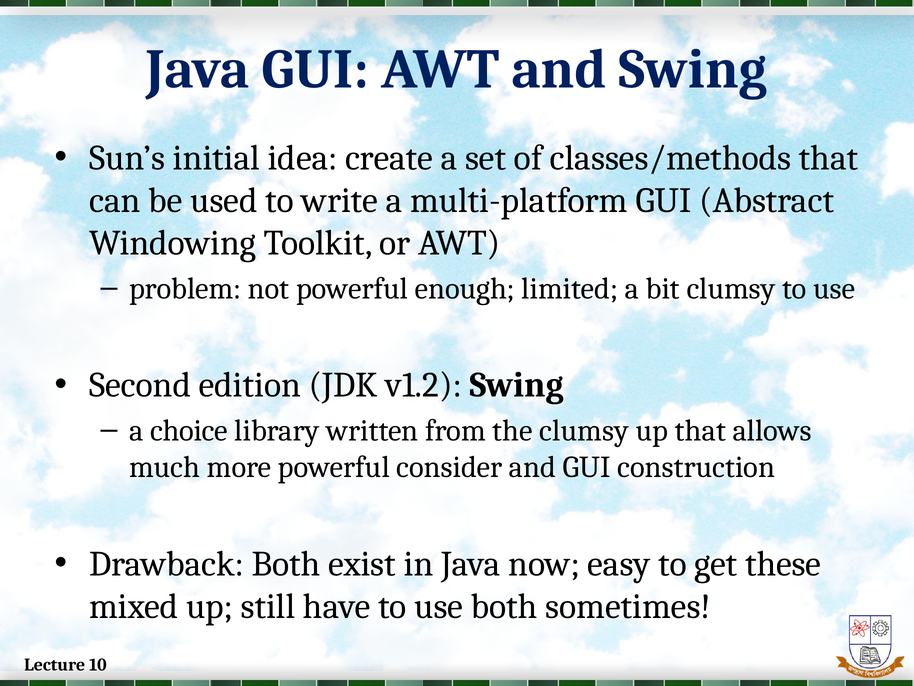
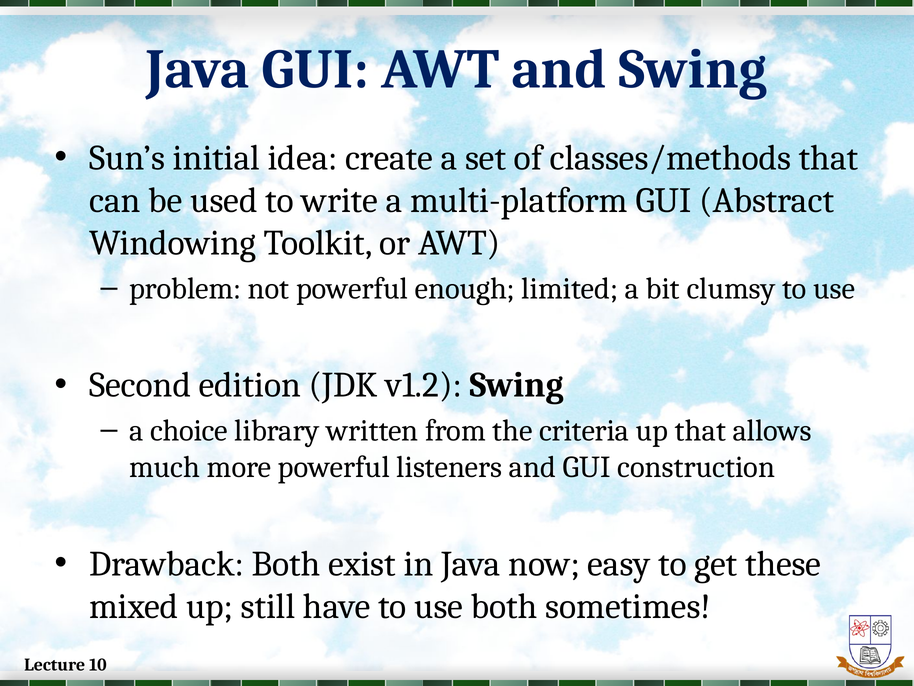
the clumsy: clumsy -> criteria (584, 430)
consider: consider -> listeners (449, 467)
